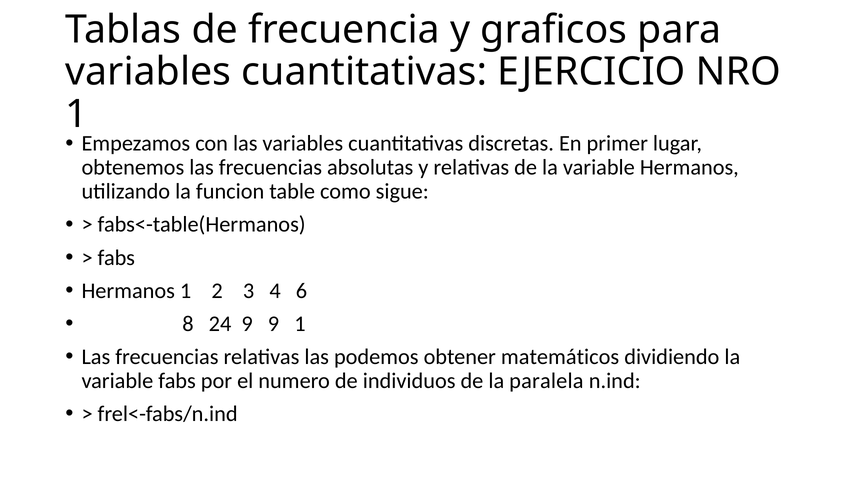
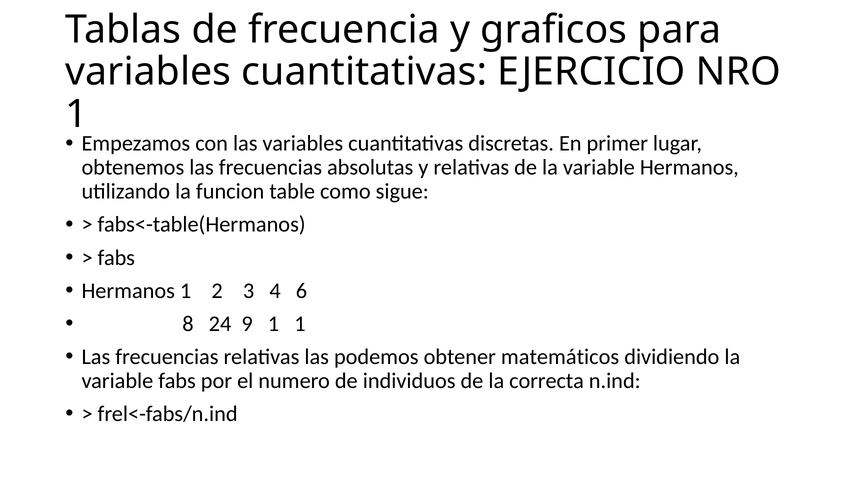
9 9: 9 -> 1 (273, 324)
paralela: paralela -> correcta (547, 381)
